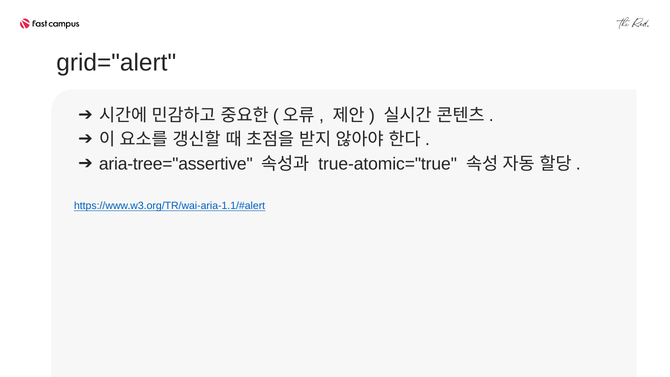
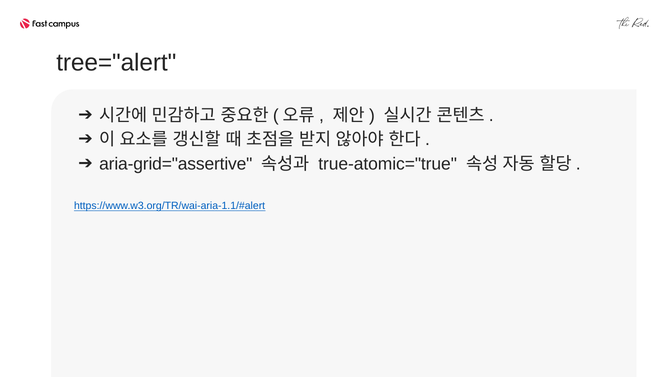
grid="alert: grid="alert -> tree="alert (116, 63)
aria-tree="assertive: aria-tree="assertive -> aria-grid="assertive (176, 164)
